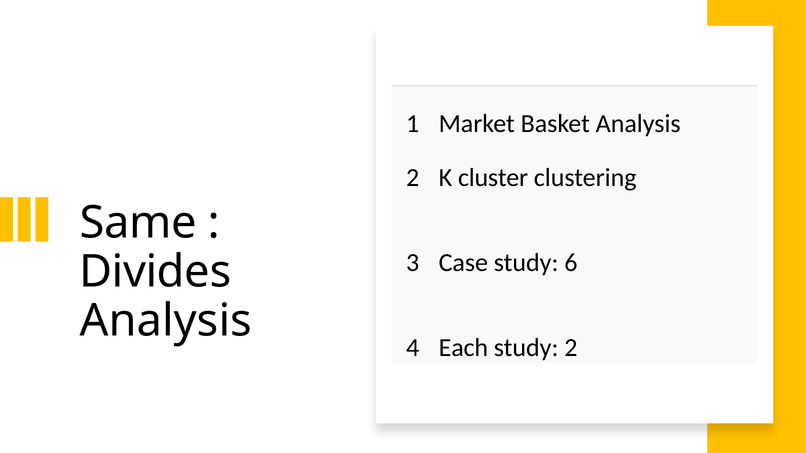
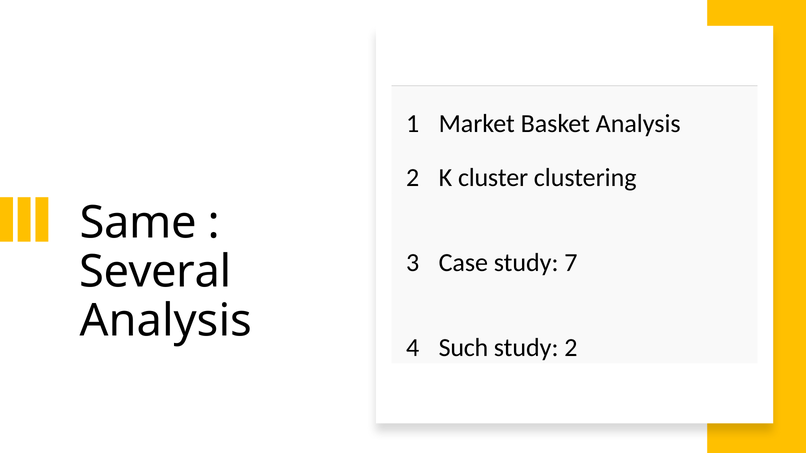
6: 6 -> 7 (571, 263)
Divides: Divides -> Several (155, 272)
Each: Each -> Such (463, 348)
